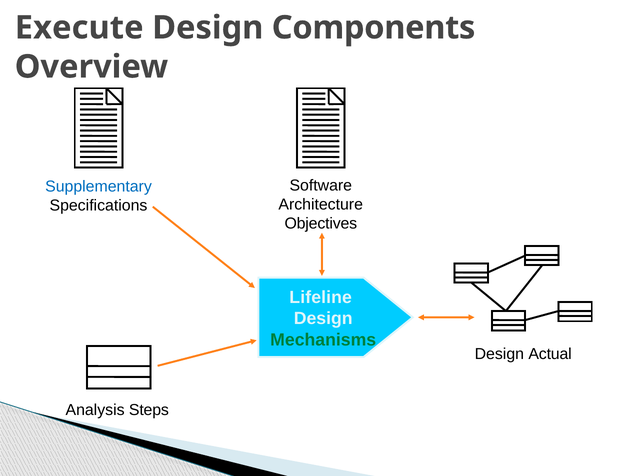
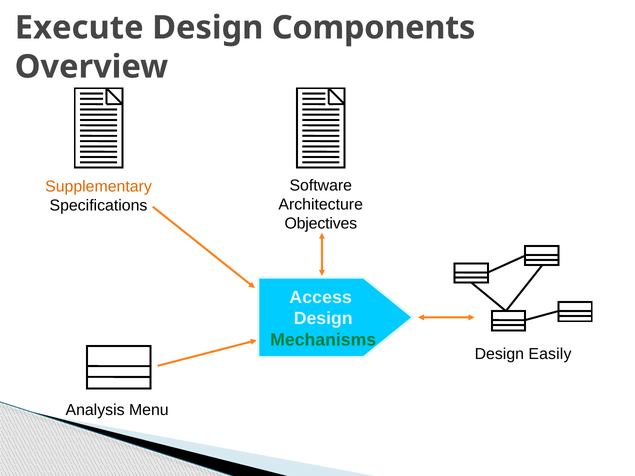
Supplementary colour: blue -> orange (99, 187)
Lifeline: Lifeline -> Access (321, 298)
Actual: Actual -> Easily (550, 354)
Steps: Steps -> Menu (149, 410)
